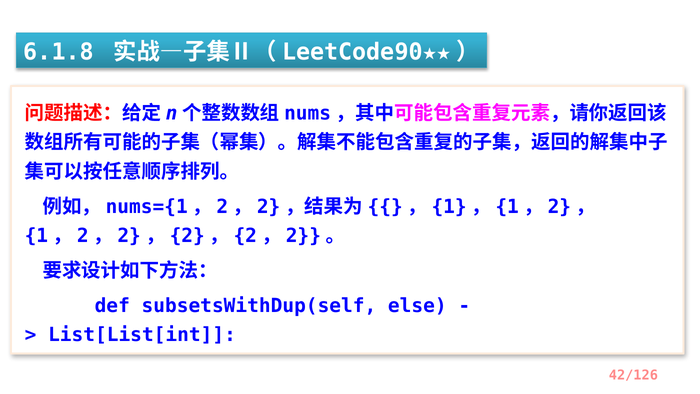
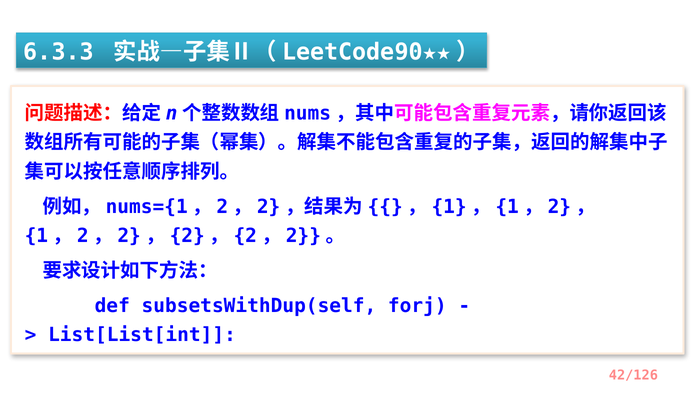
6.1.8: 6.1.8 -> 6.3.3 (59, 52)
else: else -> forj (417, 306)
